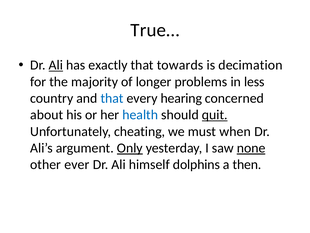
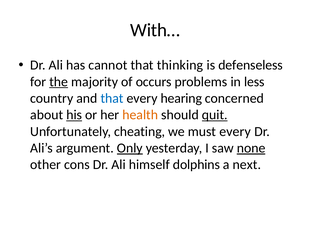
True…: True… -> With… (155, 30)
Ali underline: present -> none (56, 65)
exactly: exactly -> cannot (108, 65)
towards: towards -> thinking (180, 65)
decimation: decimation -> defenseless (251, 65)
the underline: none -> present (59, 82)
longer: longer -> occurs (154, 82)
his underline: none -> present (74, 115)
health colour: blue -> orange (140, 115)
must when: when -> every (235, 131)
ever: ever -> cons (77, 164)
then: then -> next (247, 164)
